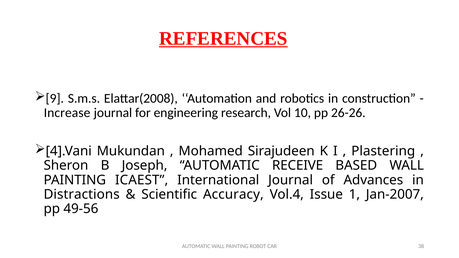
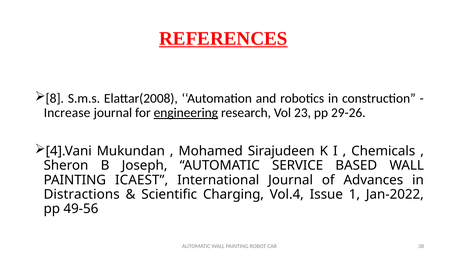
9: 9 -> 8 (55, 98)
engineering underline: none -> present (186, 113)
10: 10 -> 23 (303, 113)
26-26: 26-26 -> 29-26 (348, 113)
Plastering: Plastering -> Chemicals (383, 151)
RECEIVE: RECEIVE -> SERVICE (298, 166)
Accuracy: Accuracy -> Charging (233, 195)
Jan-2007: Jan-2007 -> Jan-2022 (395, 195)
